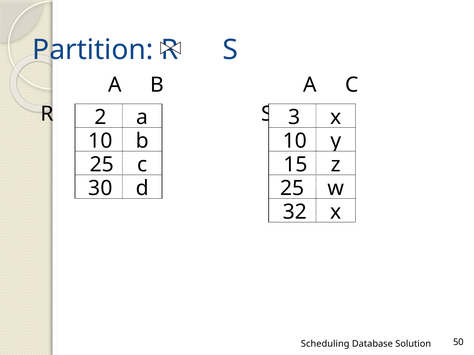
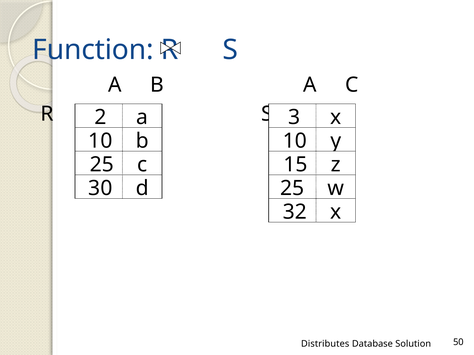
Partition: Partition -> Function (93, 50)
Scheduling: Scheduling -> Distributes (325, 344)
